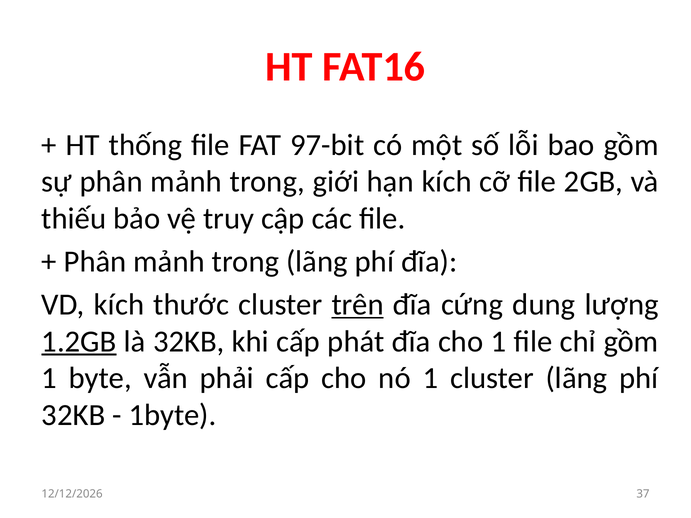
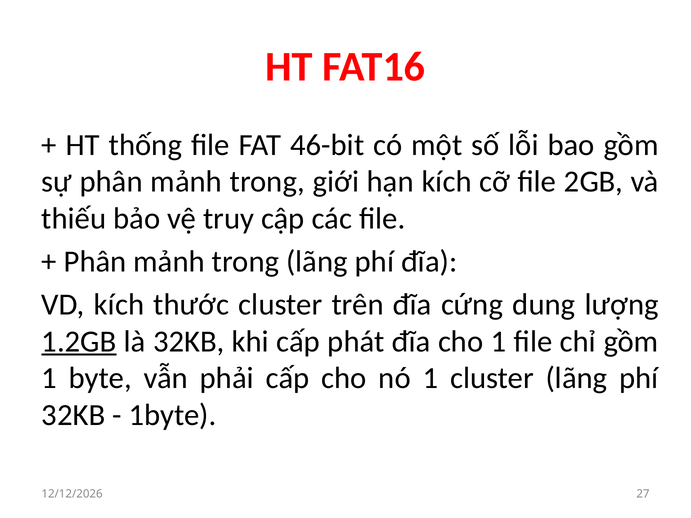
97-bit: 97-bit -> 46-bit (327, 145)
trên underline: present -> none (358, 305)
37: 37 -> 27 (643, 494)
